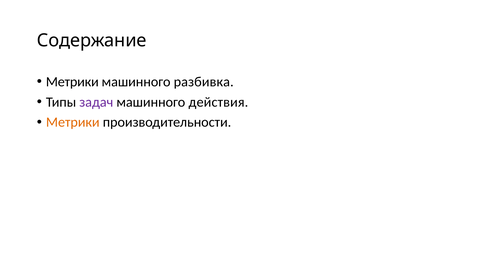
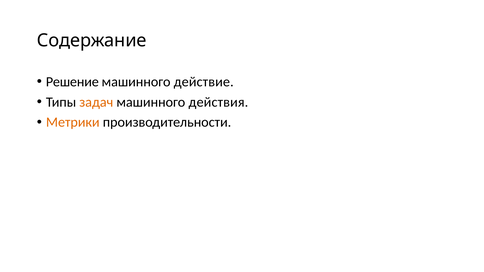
Метрики: Метрики -> Решение (72, 82)
разбивка: разбивка -> действие (204, 82)
задач colour: purple -> orange (96, 102)
